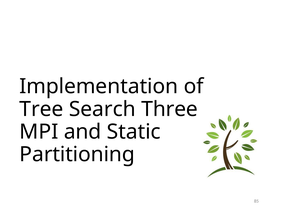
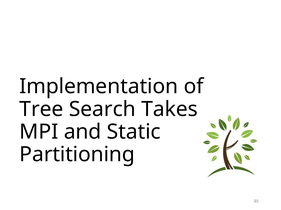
Three: Three -> Takes (170, 109)
